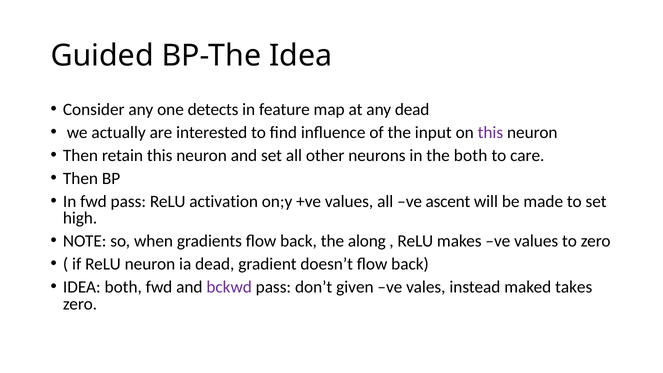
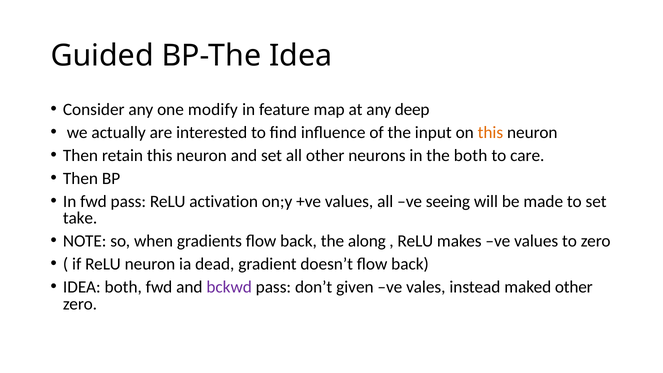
detects: detects -> modify (213, 109)
any dead: dead -> deep (412, 109)
this colour: purple -> orange (490, 132)
ascent: ascent -> seeing (448, 201)
high: high -> take (80, 218)
maked takes: takes -> other (574, 287)
